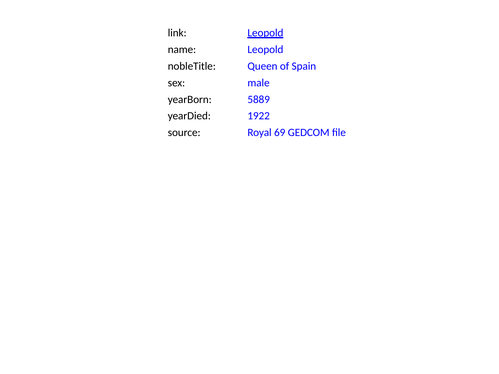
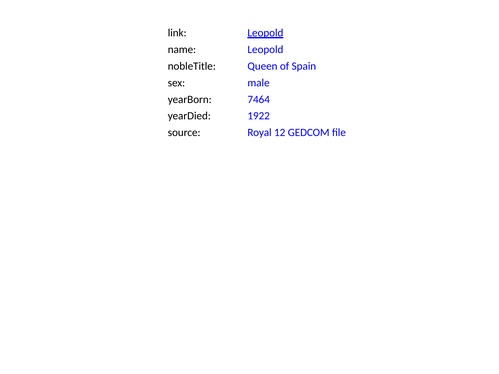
5889: 5889 -> 7464 (259, 99)
69: 69 -> 12 (280, 133)
